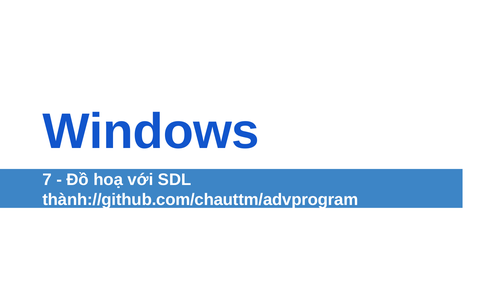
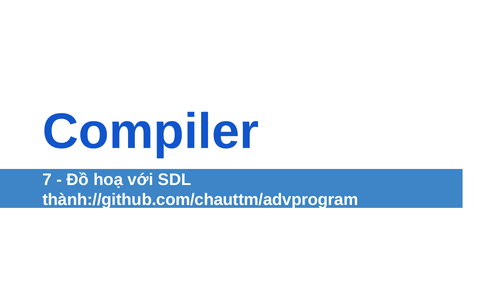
Windows: Windows -> Compiler (151, 132)
